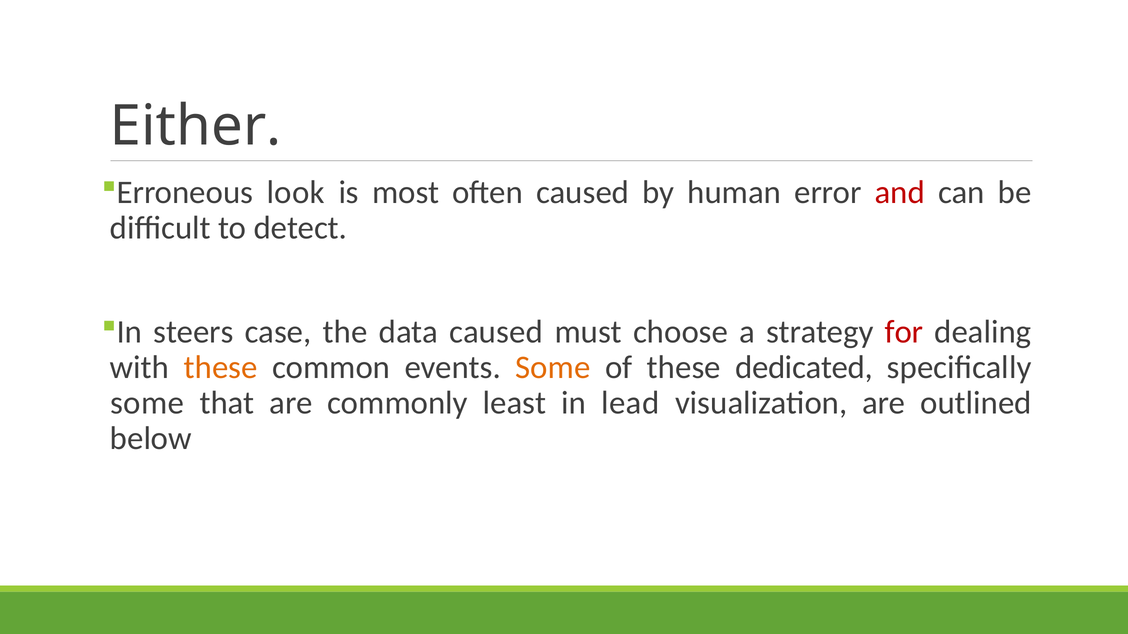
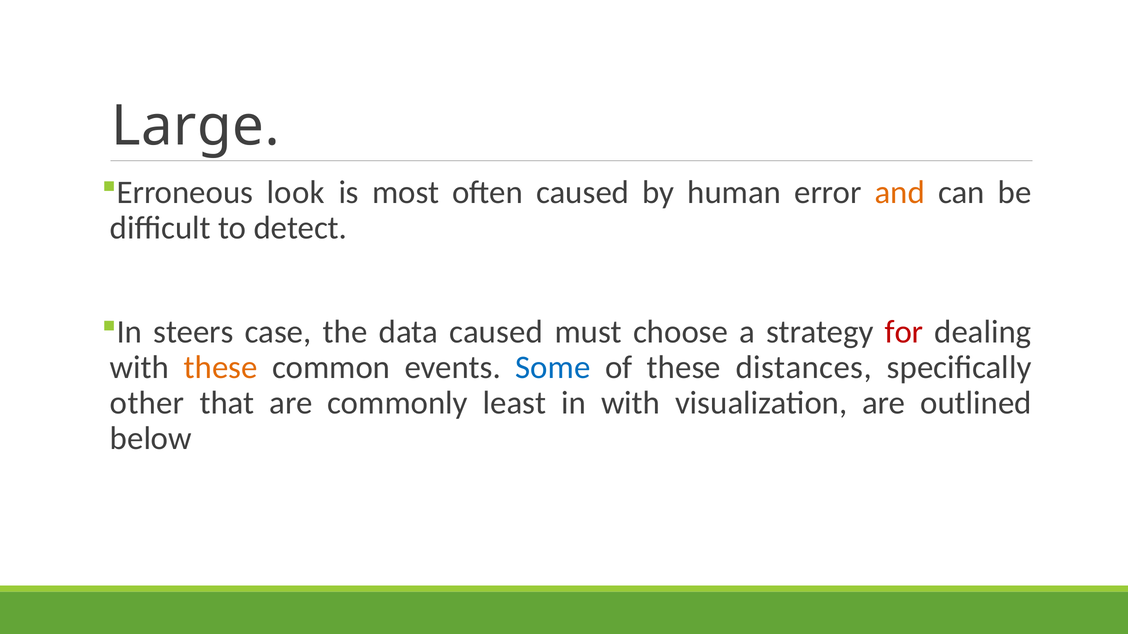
Either: Either -> Large (196, 126)
and colour: red -> orange (900, 193)
Some colour: orange -> blue (553, 368)
dedicated: dedicated -> distances (804, 368)
some: some -> other (147, 403)
in lead: lead -> with (631, 403)
